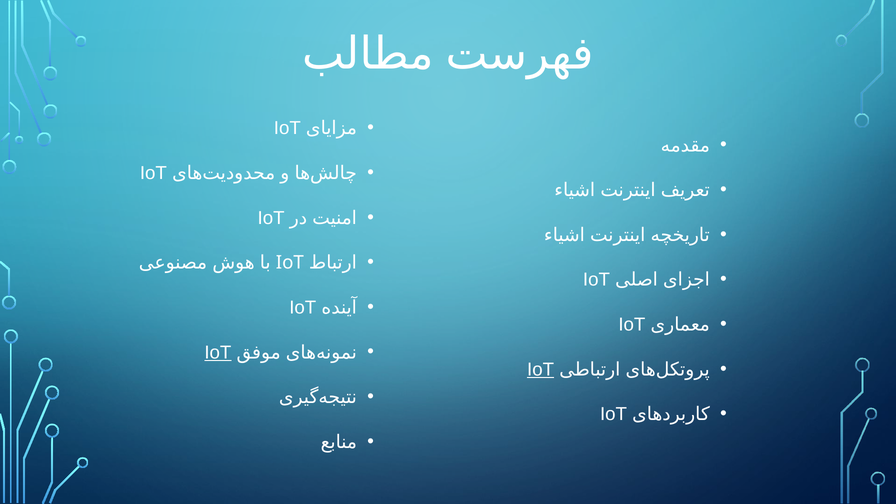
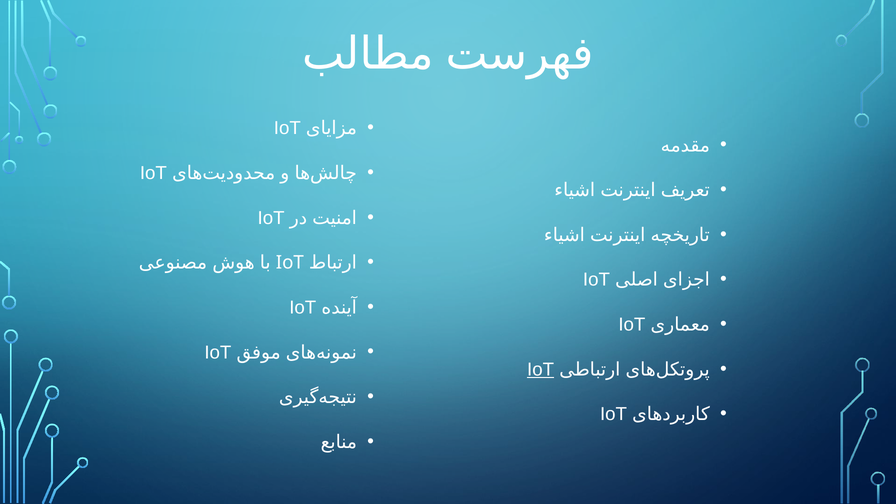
IoT underline: present -> none (218, 352)
